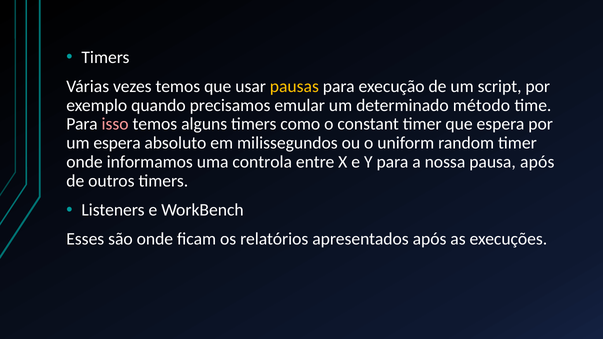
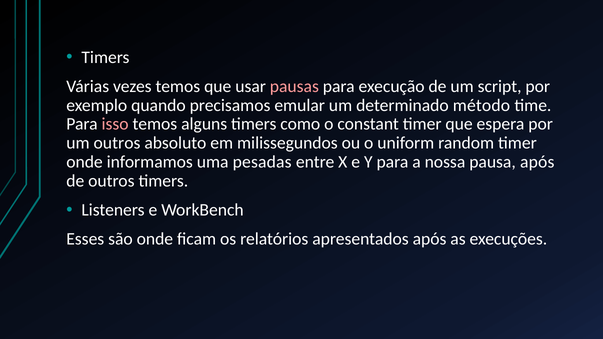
pausas colour: yellow -> pink (294, 86)
um espera: espera -> outros (117, 143)
controla: controla -> pesadas (262, 162)
